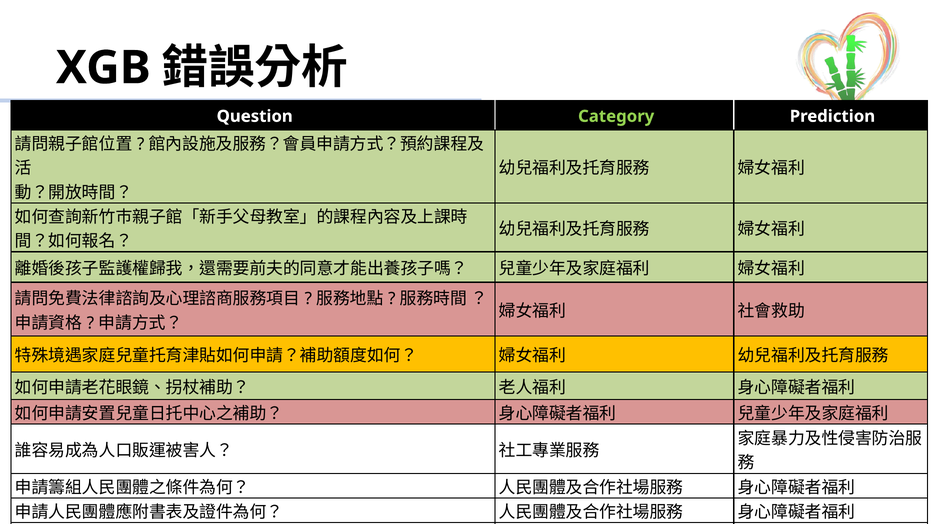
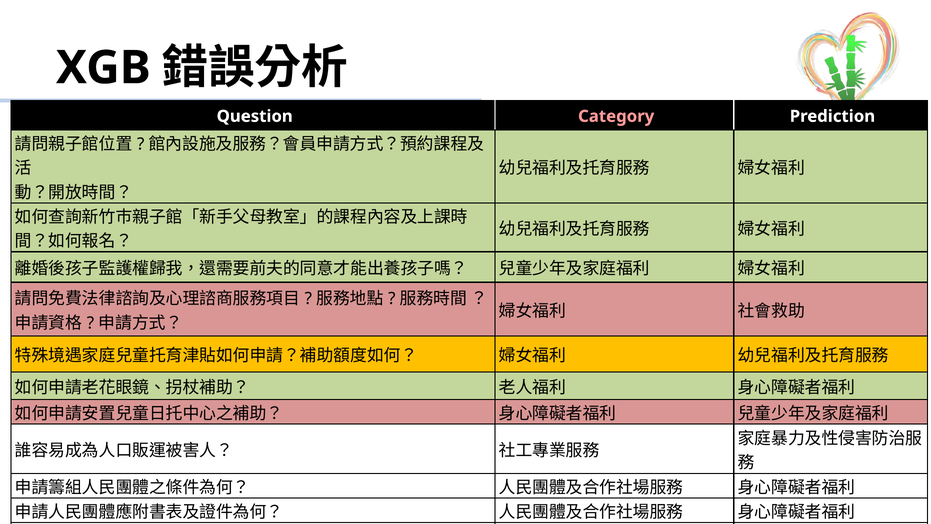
Category colour: light green -> pink (616, 116)
